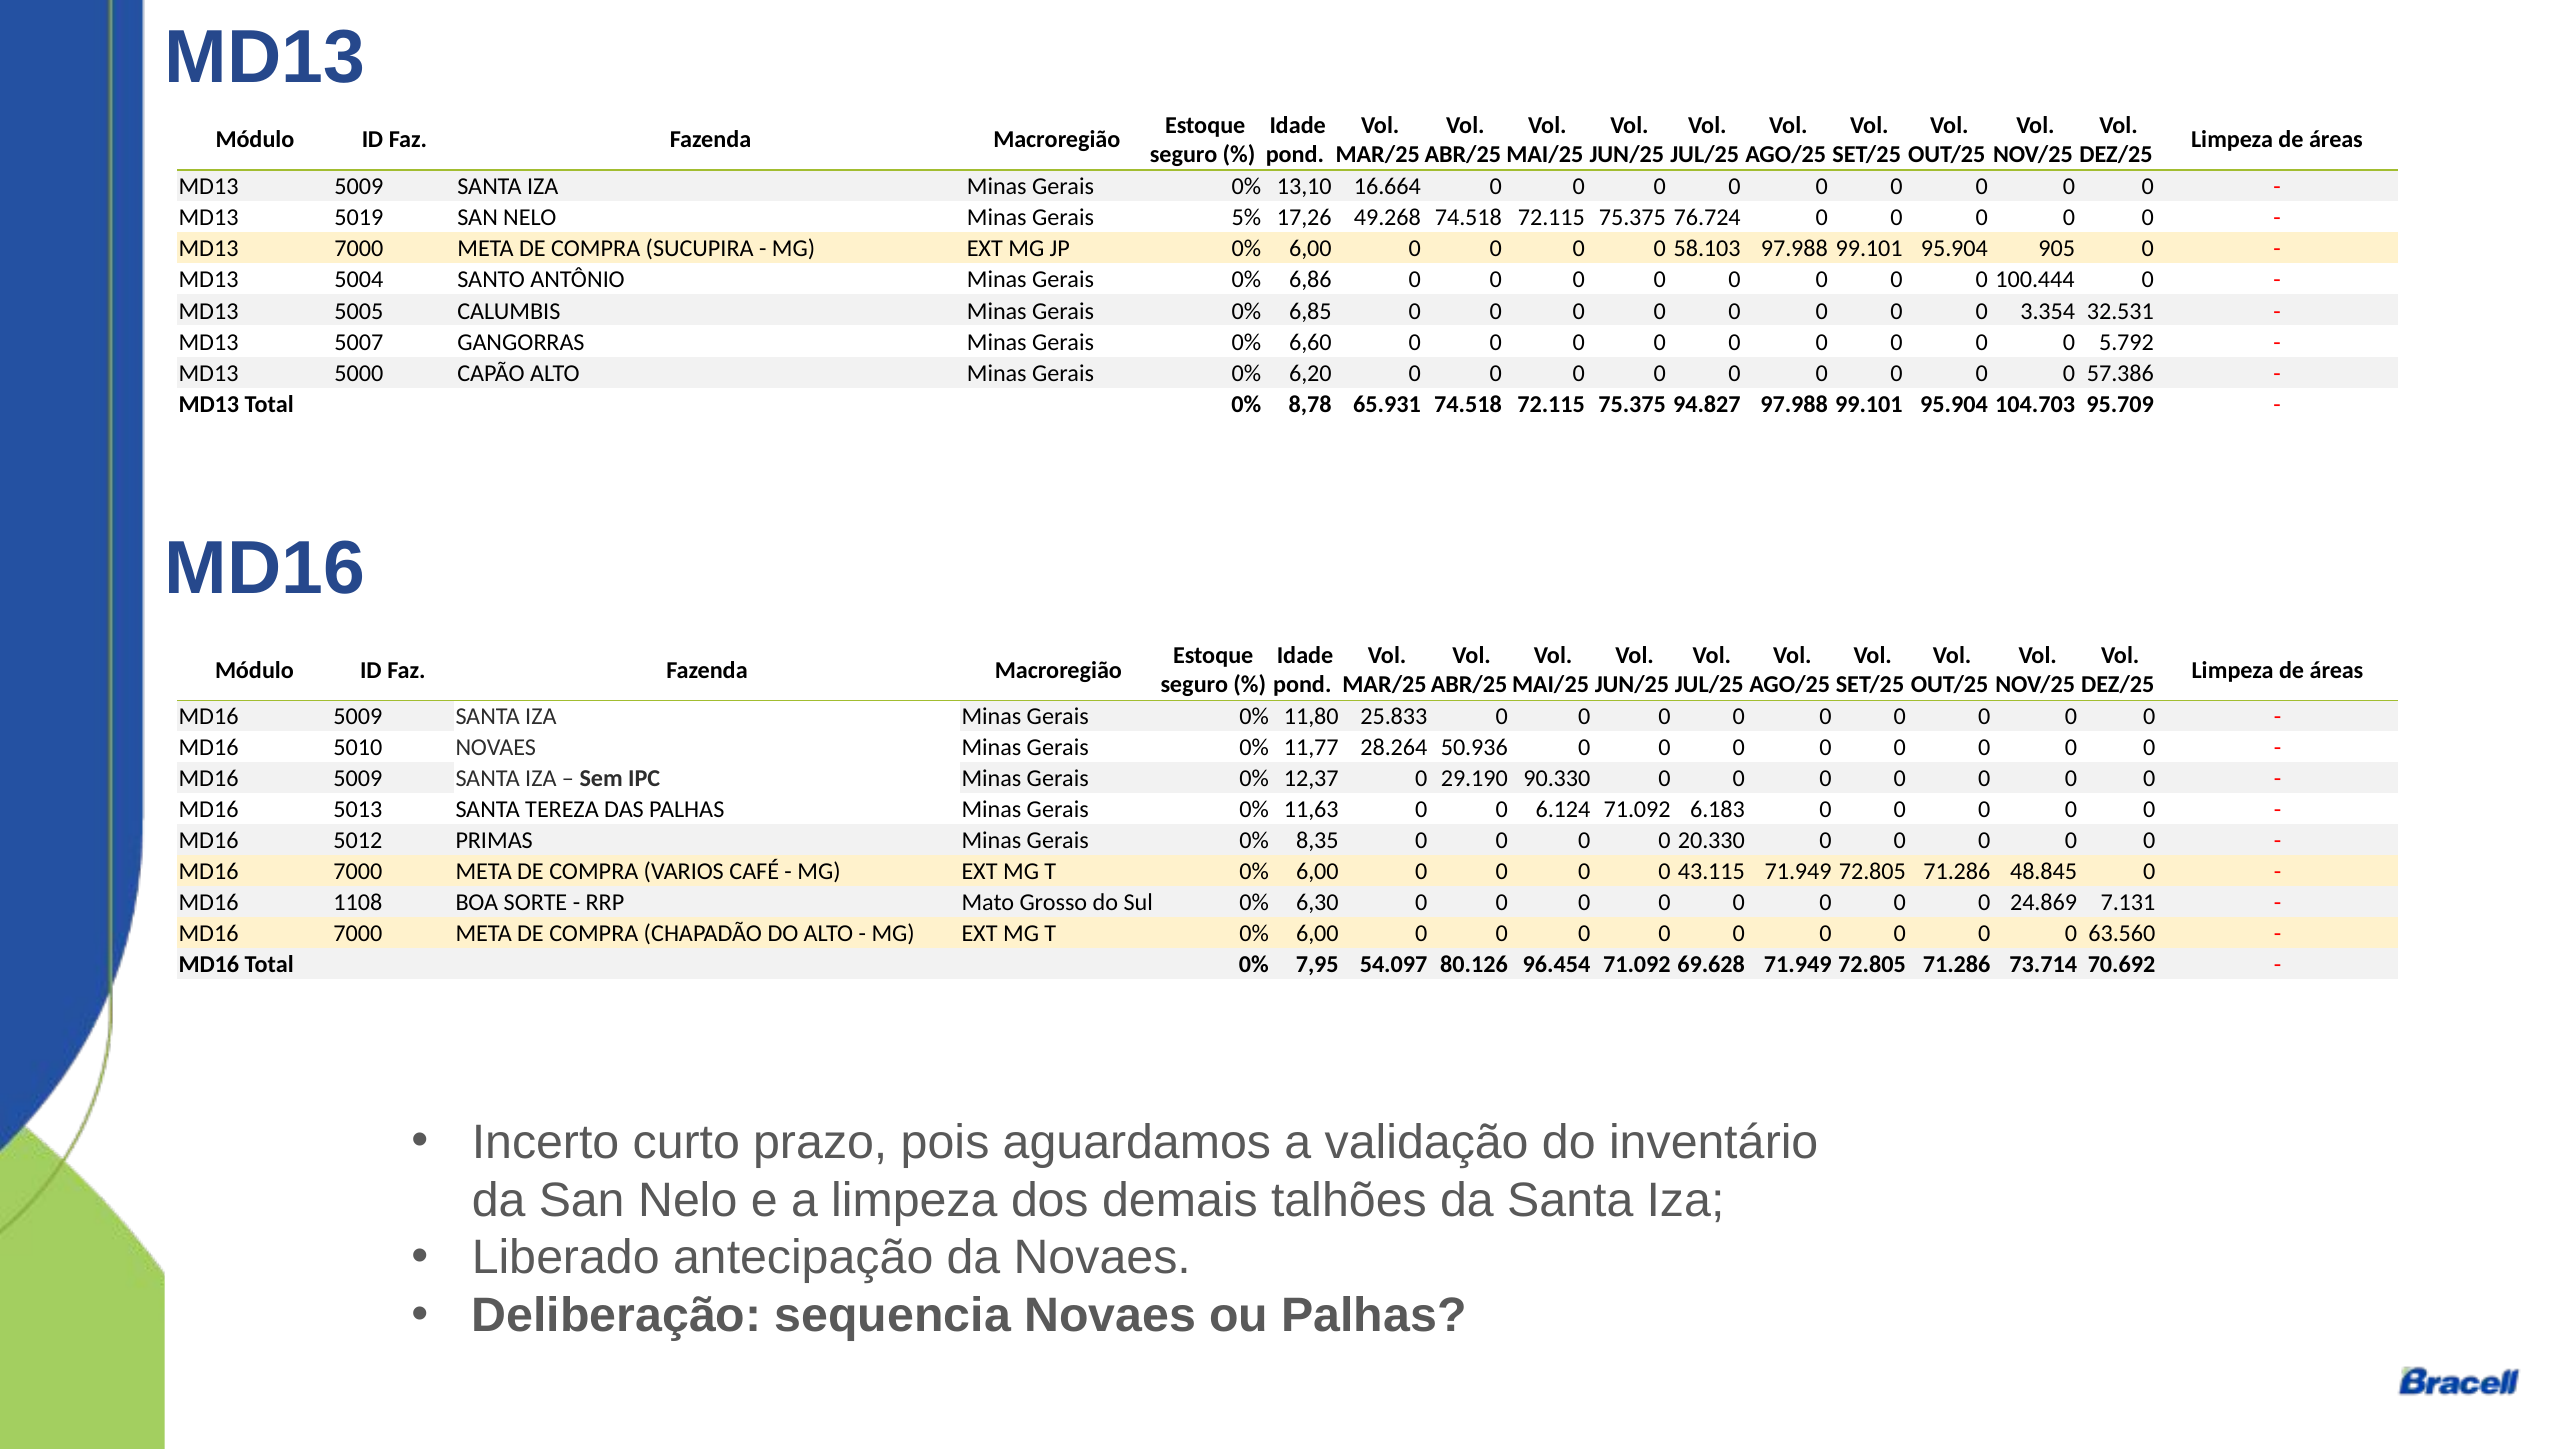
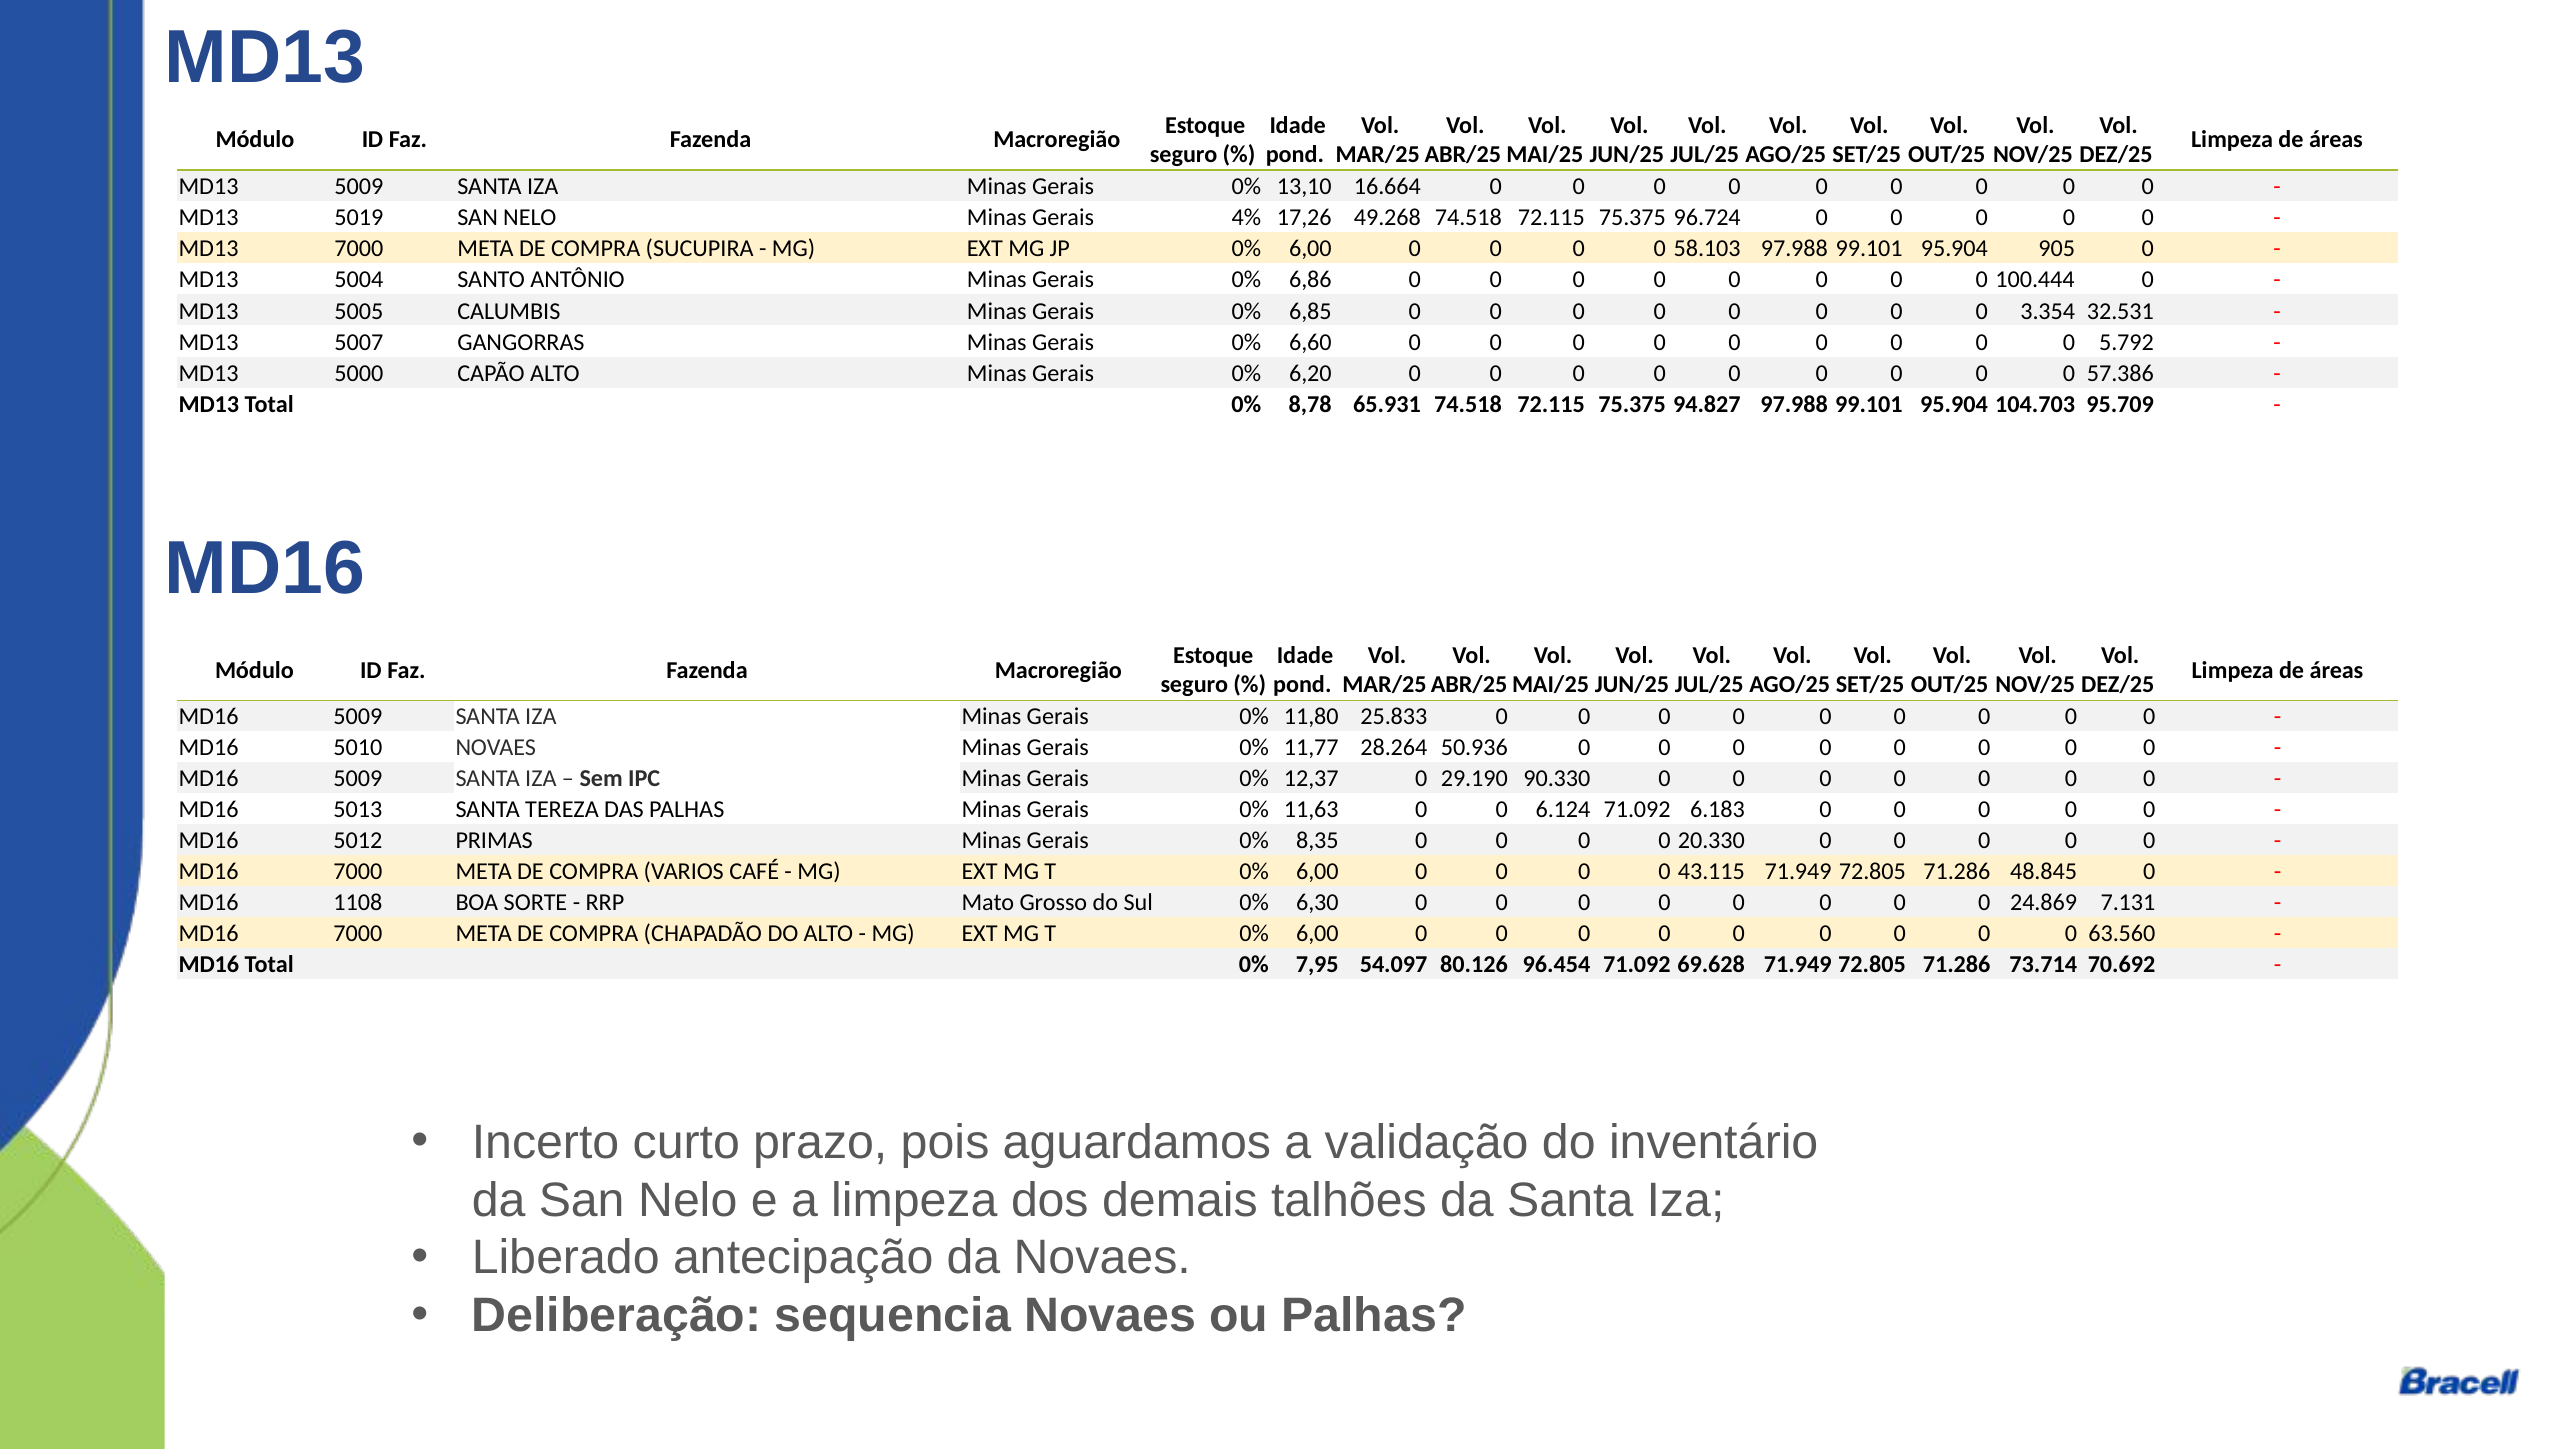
5%: 5% -> 4% (1246, 218)
76.724: 76.724 -> 96.724 (1707, 218)
